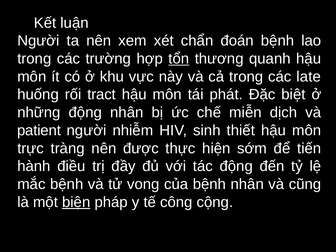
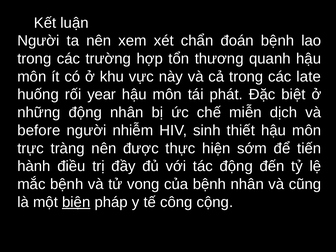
tổn underline: present -> none (179, 59)
tract: tract -> year (102, 95)
patient: patient -> before (39, 130)
